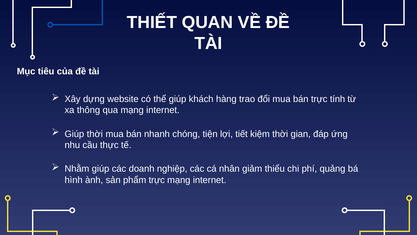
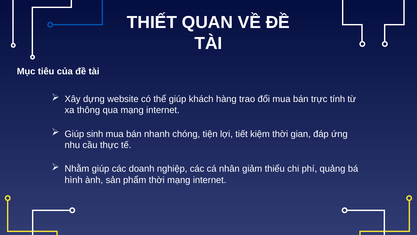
Giúp thời: thời -> sinh (95, 134)
phẩm trực: trực -> thời (157, 180)
